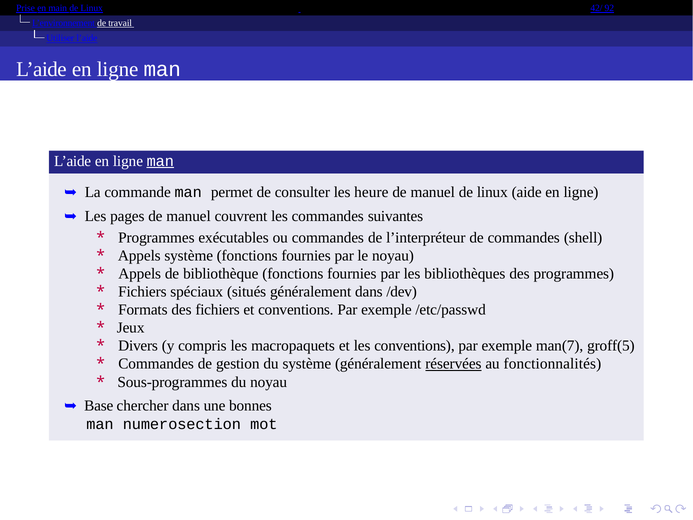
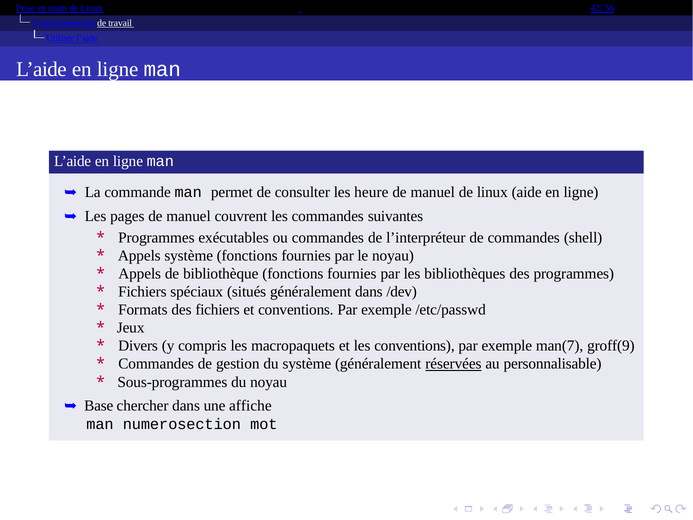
92: 92 -> 56 (609, 8)
man underline: present -> none (160, 161)
groff(5: groff(5 -> groff(9 (611, 346)
fonctionnalités: fonctionnalités -> personnalisable (553, 364)
bonnes: bonnes -> affiche (250, 406)
